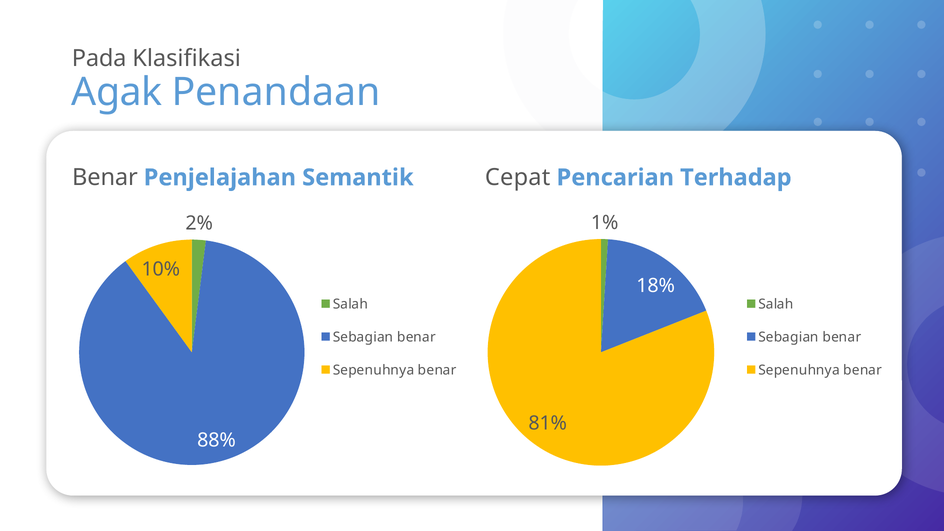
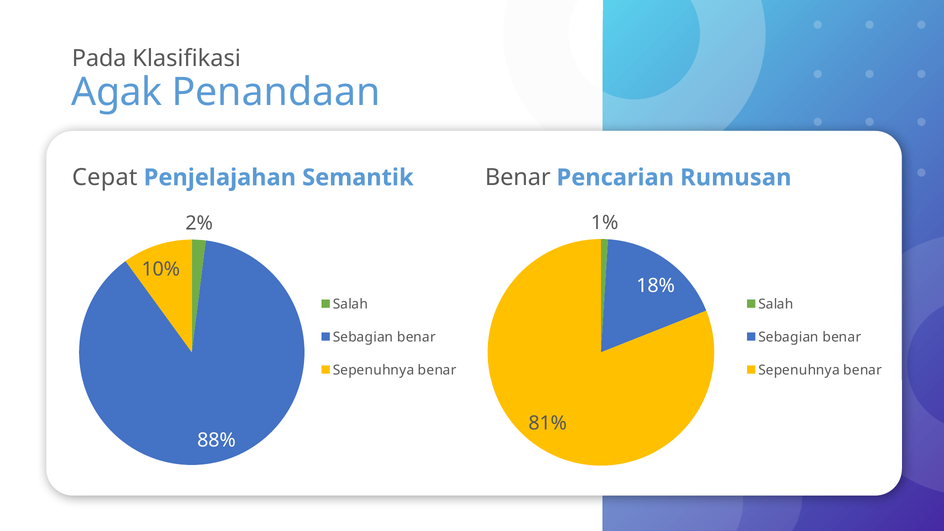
Benar: Benar -> Cepat (105, 178)
Semantik Cepat: Cepat -> Benar (518, 178)
Terhadap: Terhadap -> Rumusan (736, 178)
